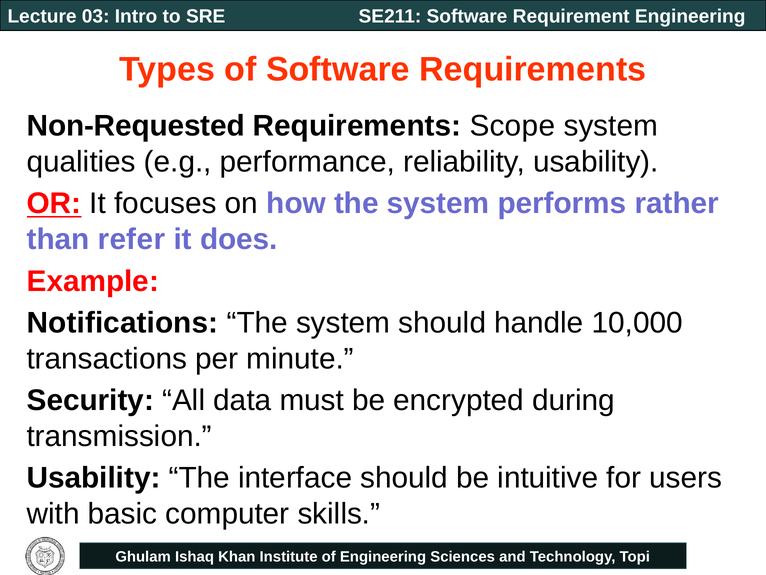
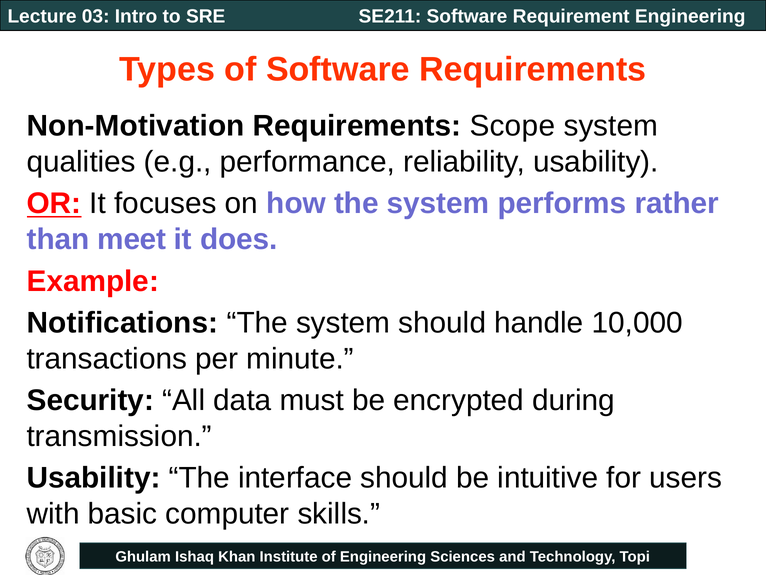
Non-Requested: Non-Requested -> Non-Motivation (136, 126)
refer: refer -> meet (132, 239)
